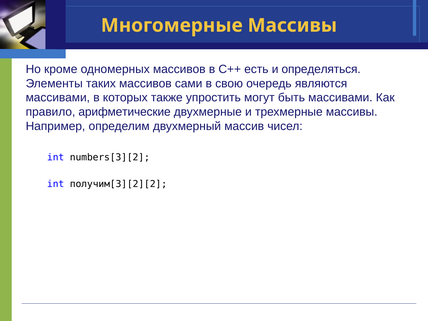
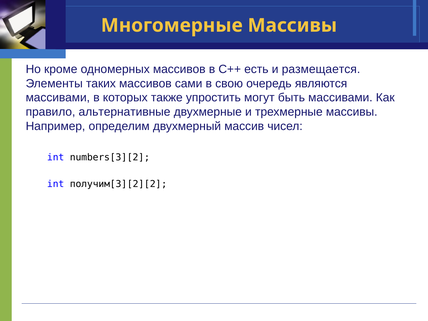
определяться: определяться -> размещается (321, 69)
арифметические: арифметические -> альтернативные (125, 112)
